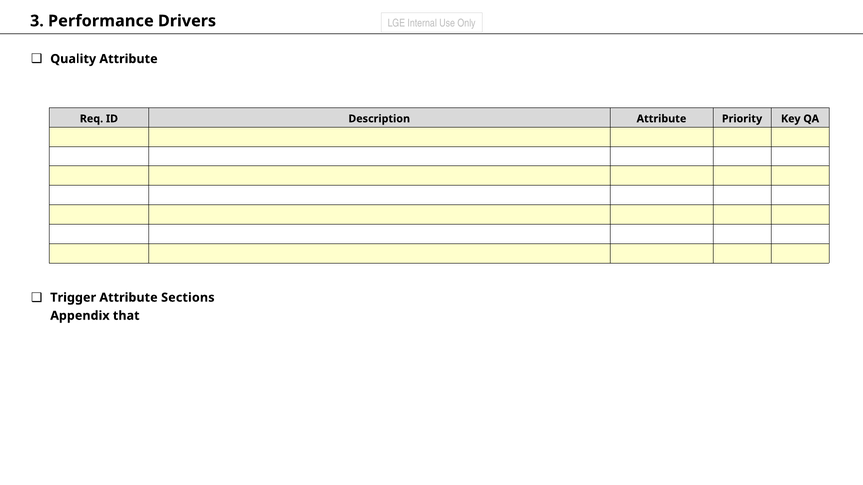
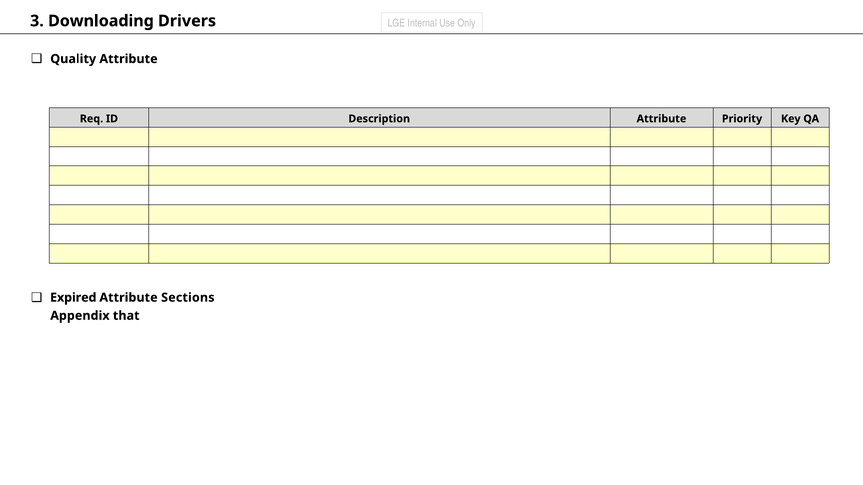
Performance: Performance -> Downloading (101, 21)
Trigger: Trigger -> Expired (73, 298)
